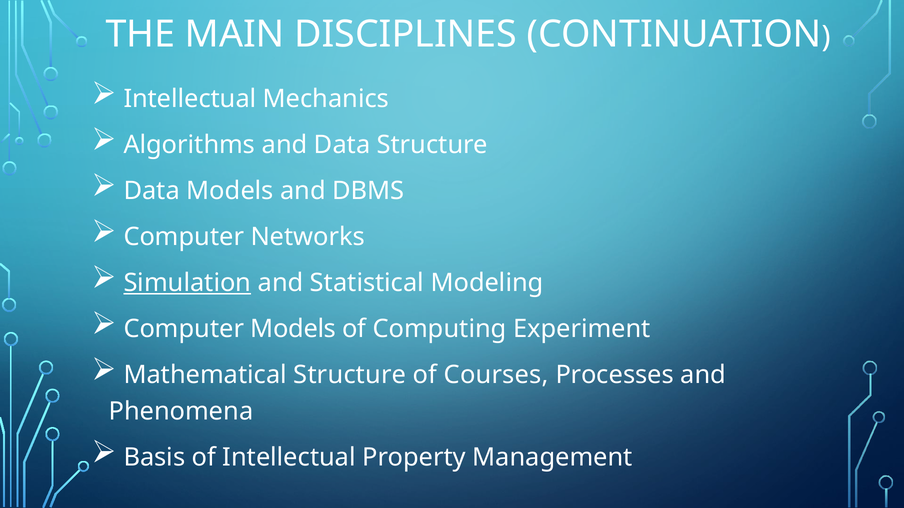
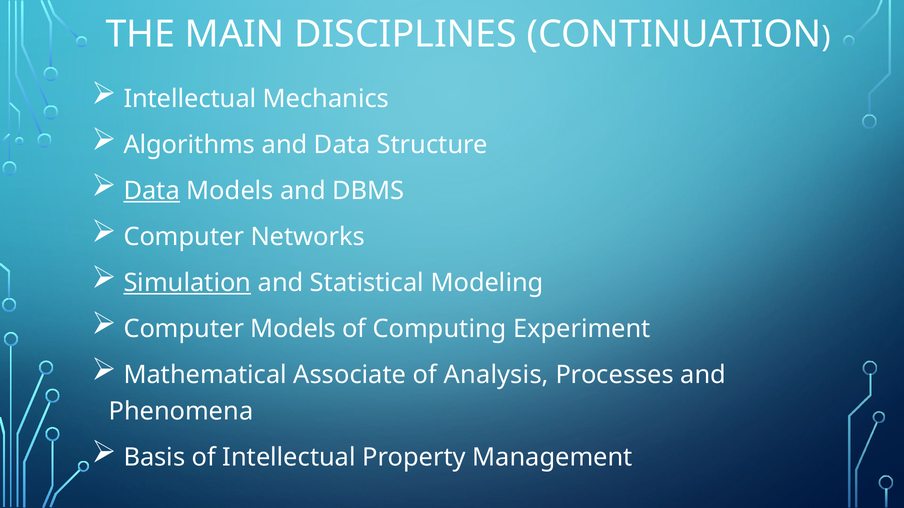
Data underline: none -> present (152, 191)
Mathematical Structure: Structure -> Associate (350, 375)
Courses: Courses -> Analysis (496, 375)
